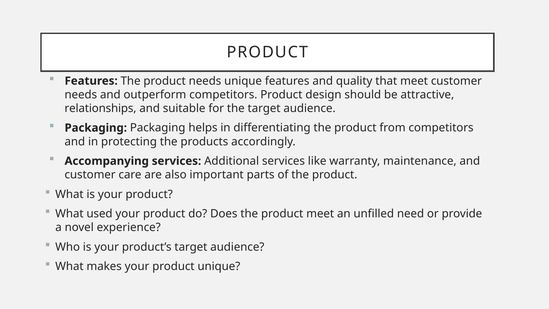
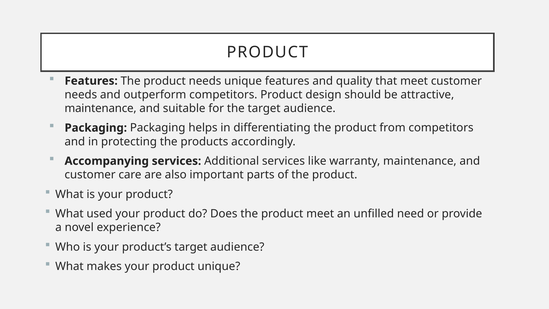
relationships: relationships -> maintenance (101, 108)
